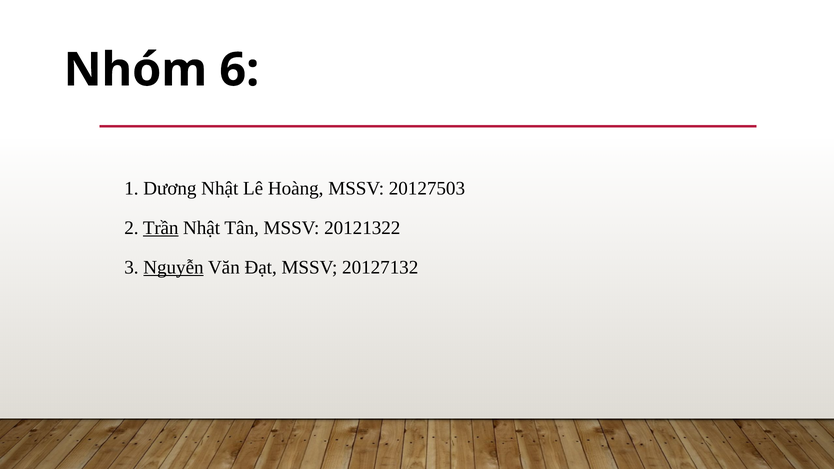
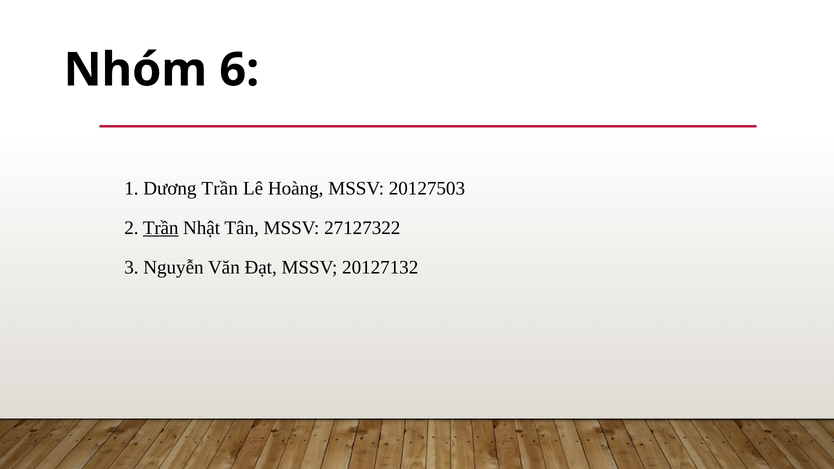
Dương Nhật: Nhật -> Trần (220, 188)
20121322: 20121322 -> 27127322 (362, 228)
Nguyễn underline: present -> none (173, 268)
